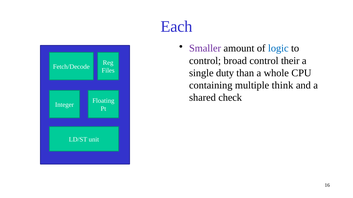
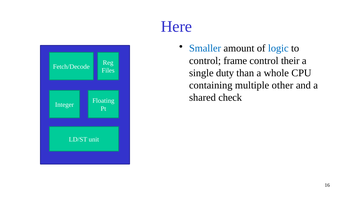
Each: Each -> Here (176, 27)
Smaller colour: purple -> blue (205, 48)
broad: broad -> frame (235, 61)
think: think -> other (283, 86)
